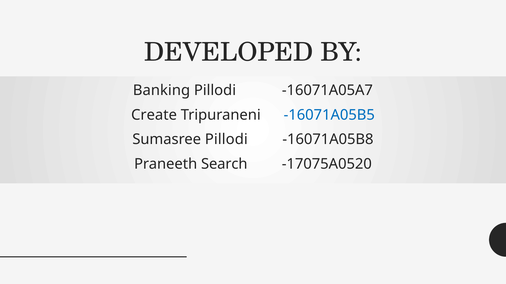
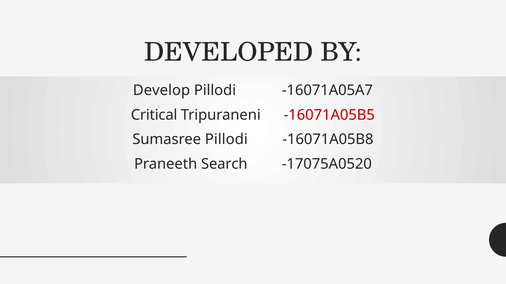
Banking: Banking -> Develop (161, 90)
Create: Create -> Critical (154, 115)
-16071A05B5 colour: blue -> red (329, 115)
